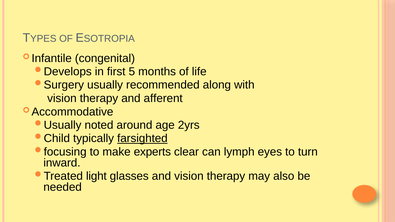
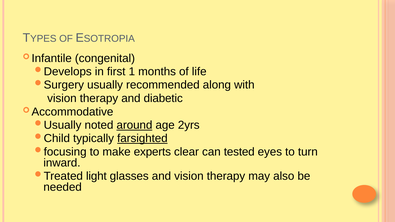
5: 5 -> 1 (132, 72)
afferent: afferent -> diabetic (163, 98)
around underline: none -> present (134, 125)
lymph: lymph -> tested (239, 152)
